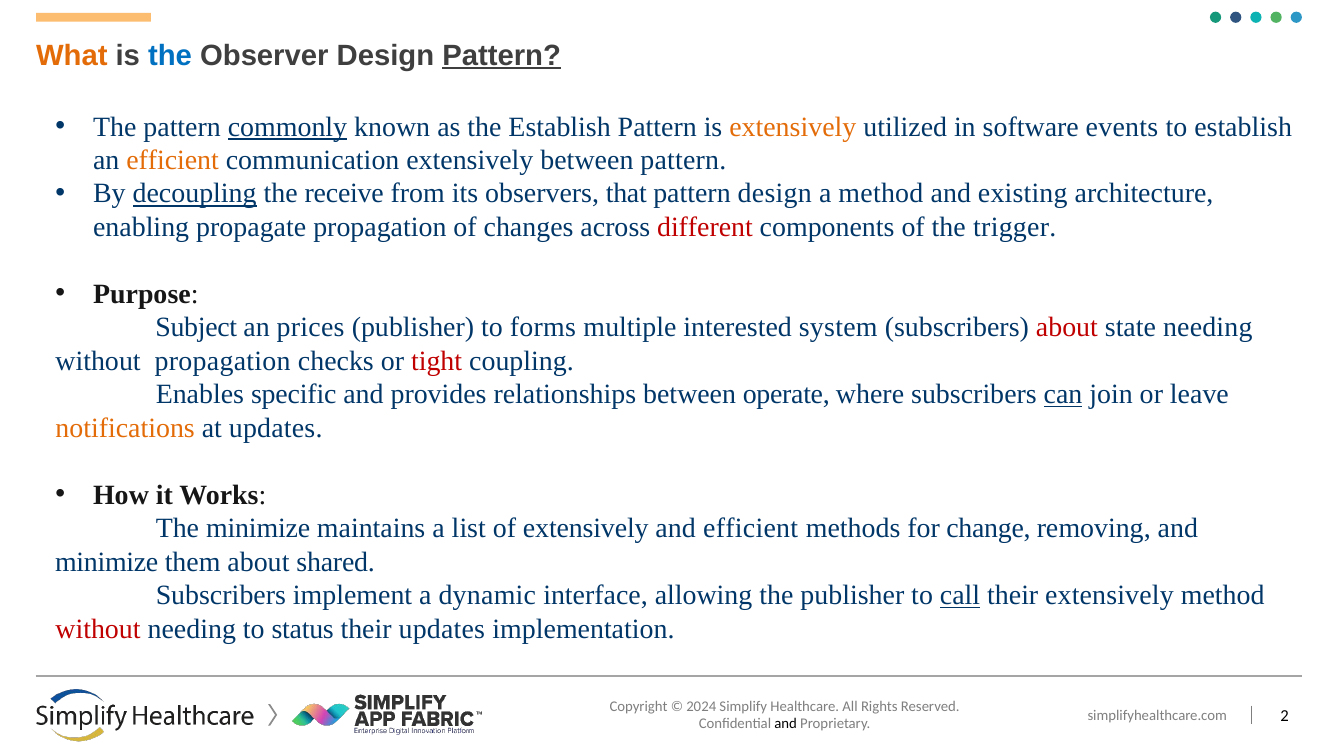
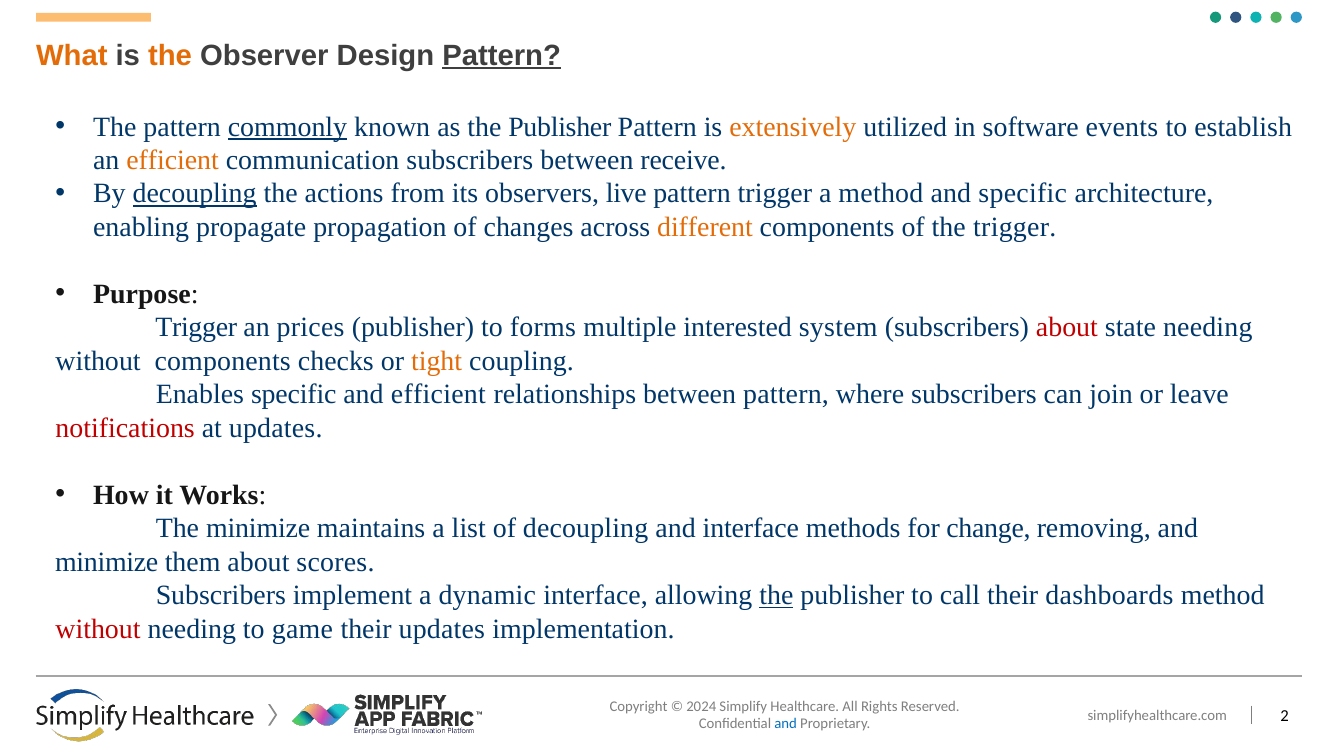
the colour: blue -> orange (170, 56)
as the Establish: Establish -> Publisher (560, 127)
communication extensively: extensively -> subscribers (470, 160)
between pattern: pattern -> receive (684, 160)
receive: receive -> actions (344, 194)
that: that -> live (626, 194)
pattern design: design -> trigger (775, 194)
and existing: existing -> specific (1023, 194)
different colour: red -> orange (705, 227)
Subject: Subject -> Trigger (196, 328)
without propagation: propagation -> components (223, 361)
tight colour: red -> orange (437, 361)
and provides: provides -> efficient (438, 394)
between operate: operate -> pattern (786, 394)
can underline: present -> none (1063, 394)
notifications colour: orange -> red (125, 428)
of extensively: extensively -> decoupling (586, 528)
and efficient: efficient -> interface (751, 528)
shared: shared -> scores (335, 562)
the underline: none -> present (776, 595)
call underline: present -> none (960, 595)
their extensively: extensively -> dashboards (1109, 595)
status: status -> game (302, 629)
and colour: black -> blue (786, 724)
